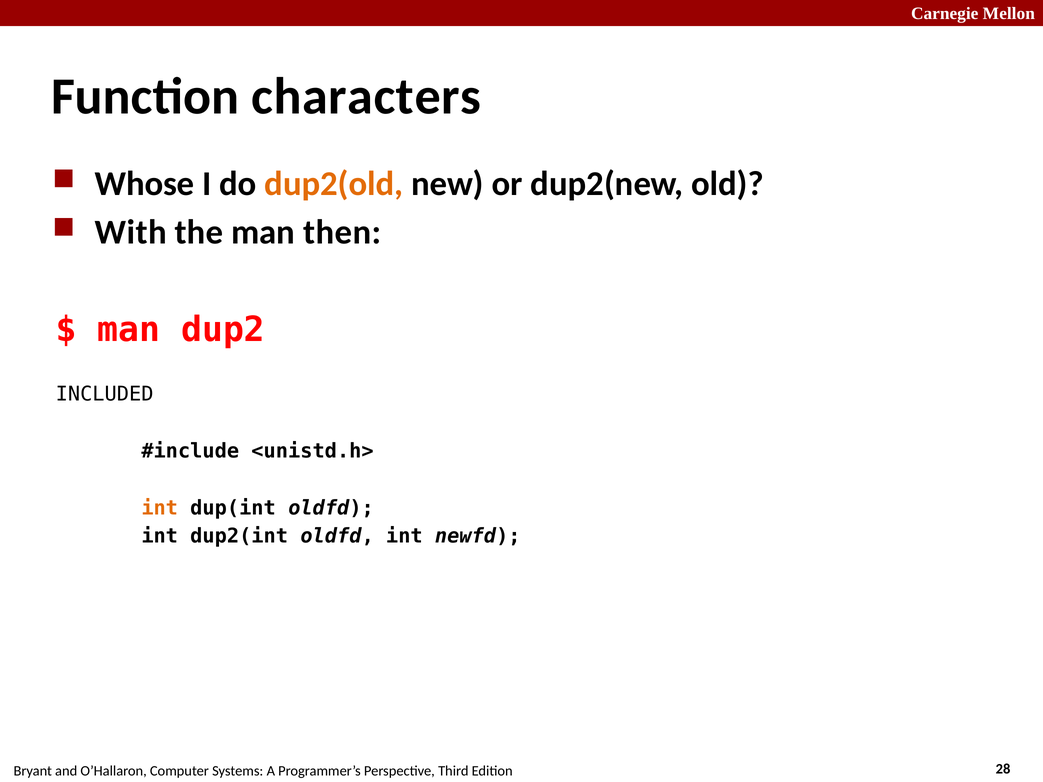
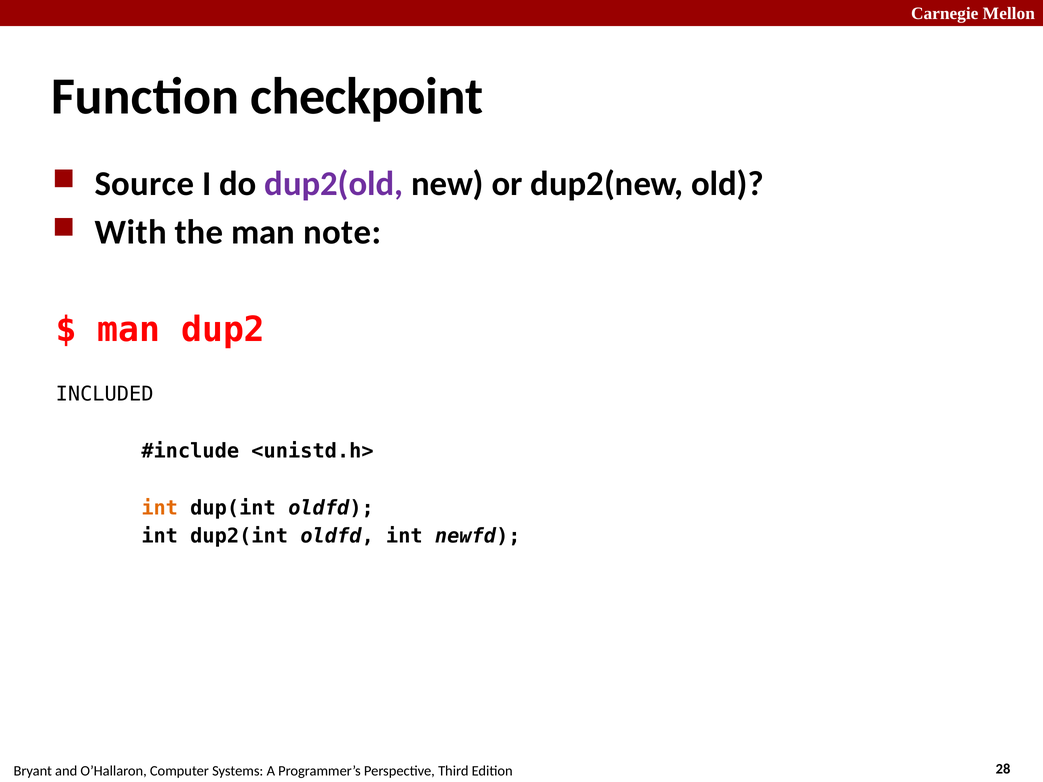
characters: characters -> checkpoint (367, 97)
Whose: Whose -> Source (144, 184)
dup2(old colour: orange -> purple (334, 184)
then: then -> note (342, 233)
